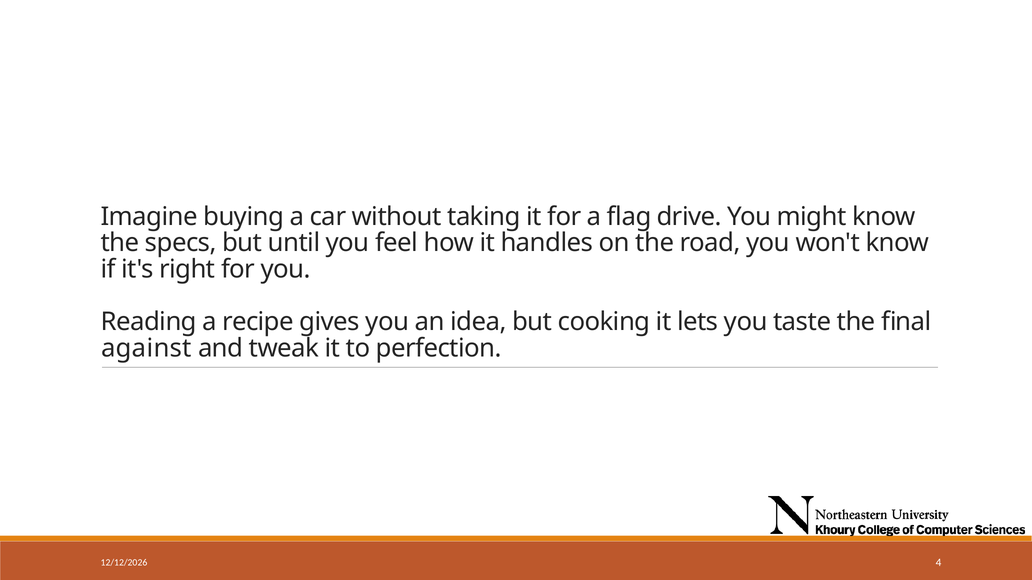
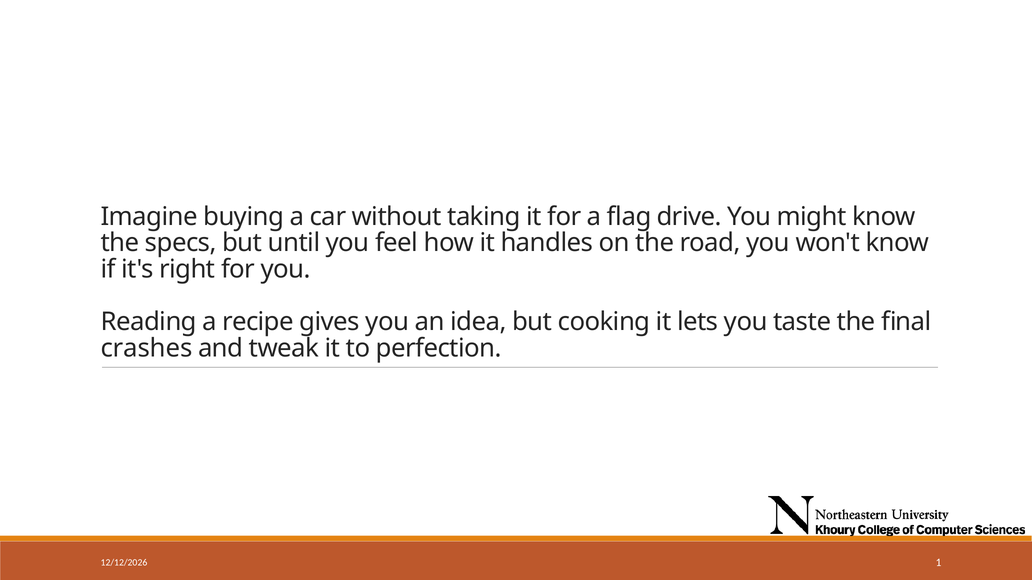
against: against -> crashes (147, 348)
4: 4 -> 1 (939, 563)
